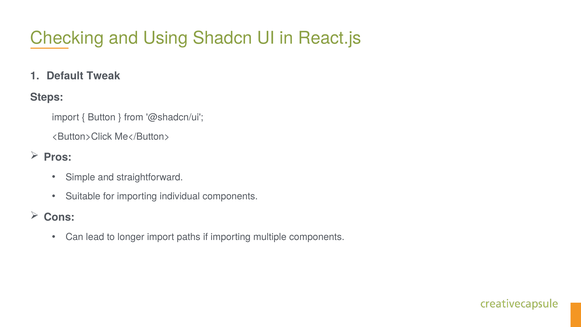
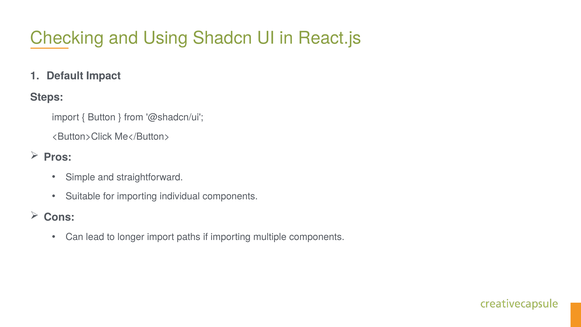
Tweak: Tweak -> Impact (104, 76)
